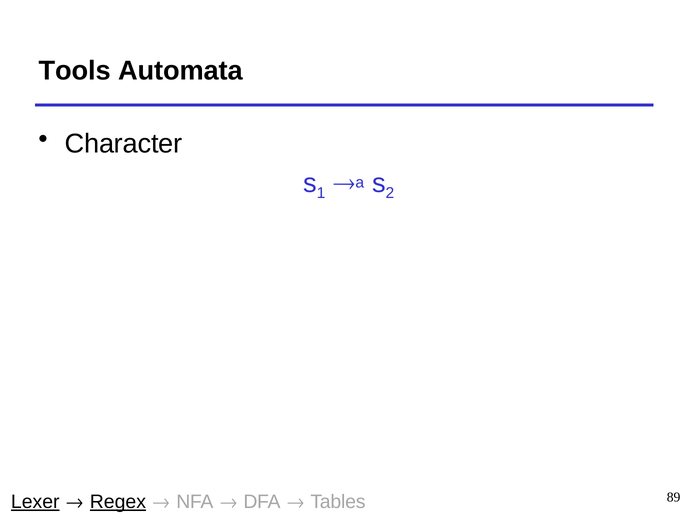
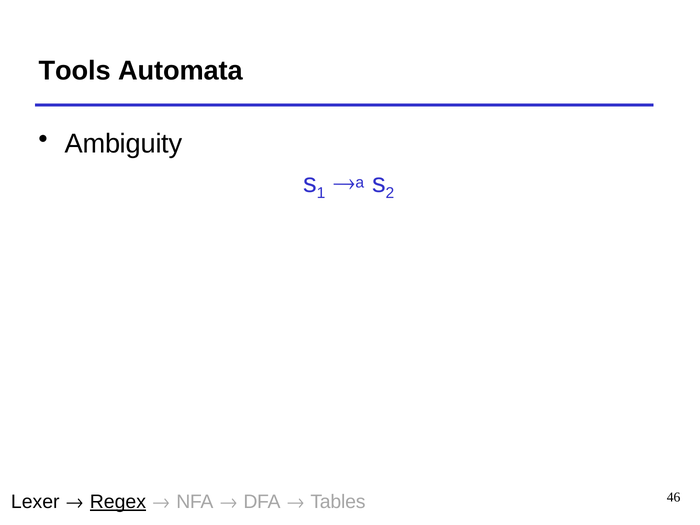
Character: Character -> Ambiguity (123, 144)
Lexer underline: present -> none (35, 502)
89: 89 -> 46 (674, 497)
